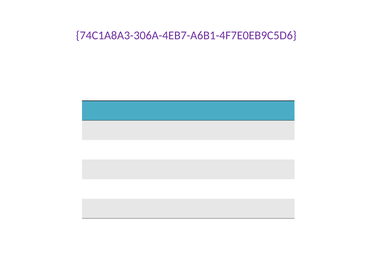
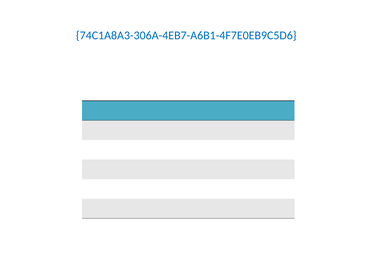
74C1A8A3-306A-4EB7-A6B1-4F7E0EB9C5D6 colour: purple -> blue (186, 35)
